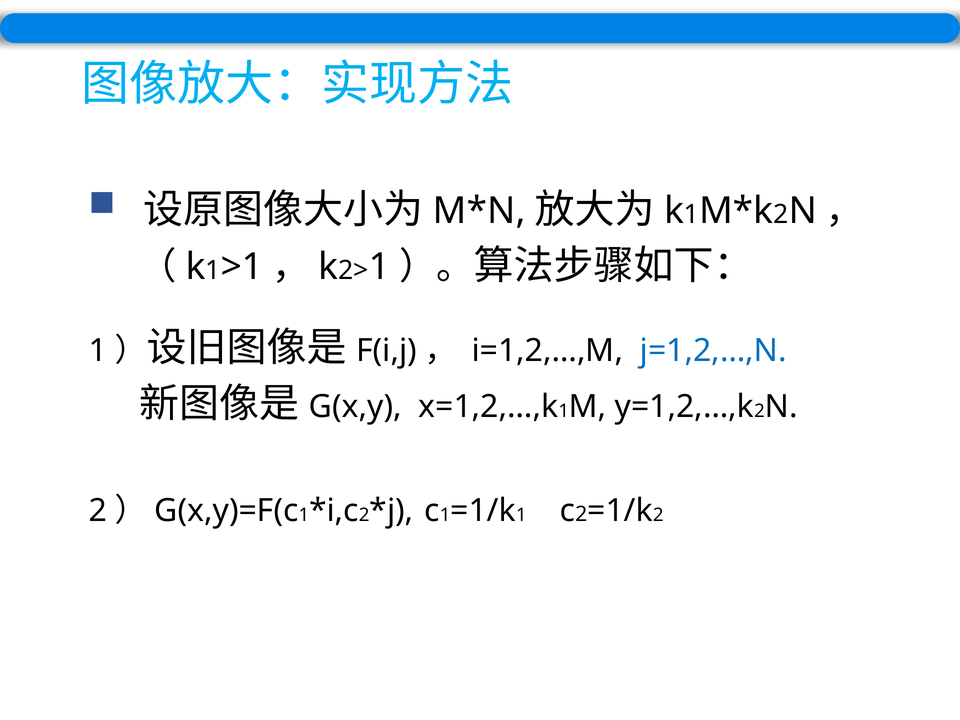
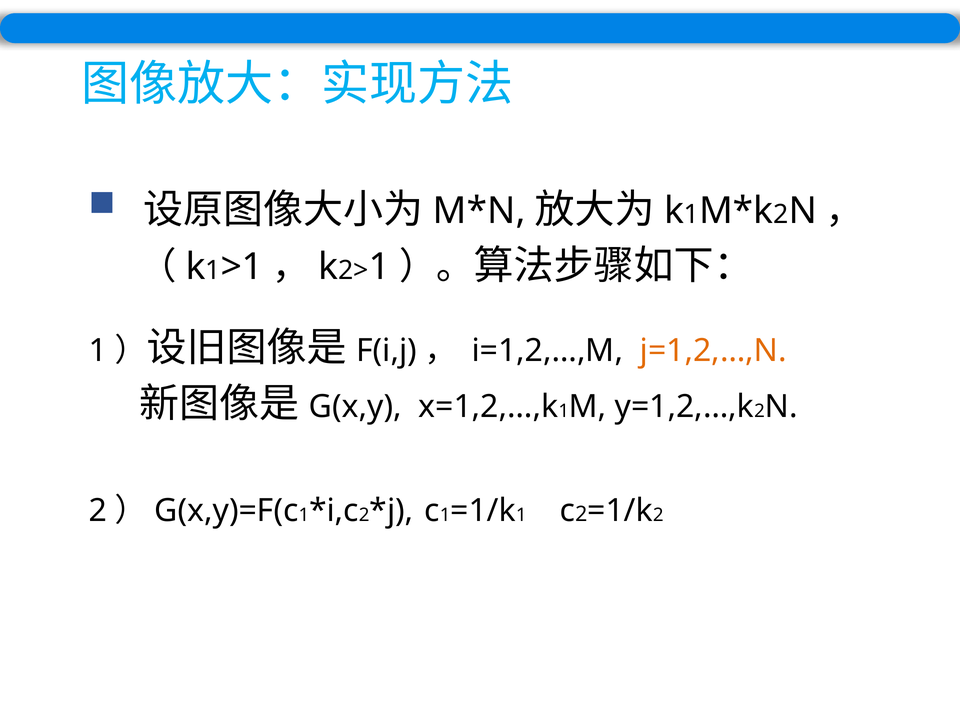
j=1,2,…,N colour: blue -> orange (713, 351)
